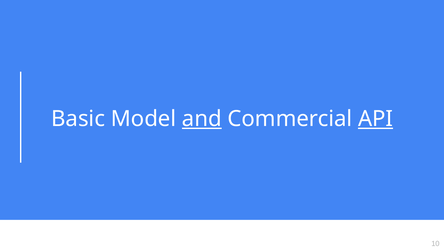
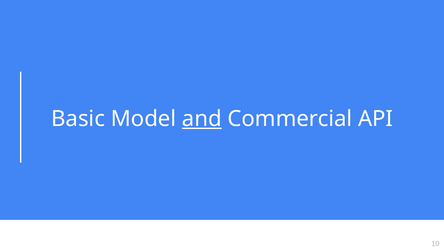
API underline: present -> none (376, 119)
